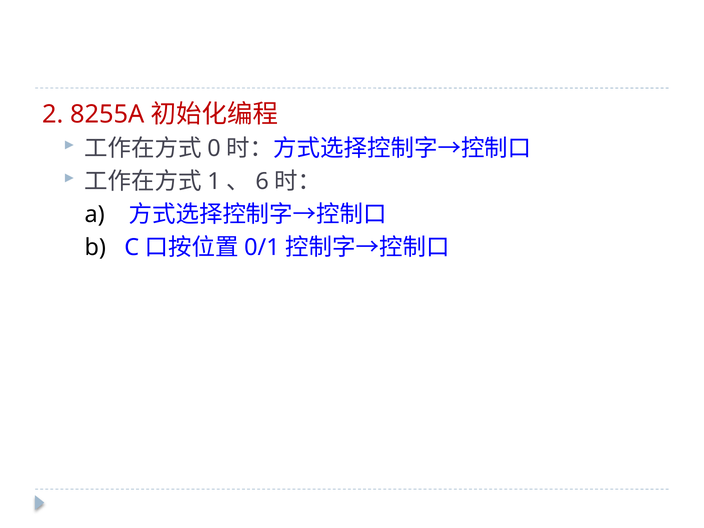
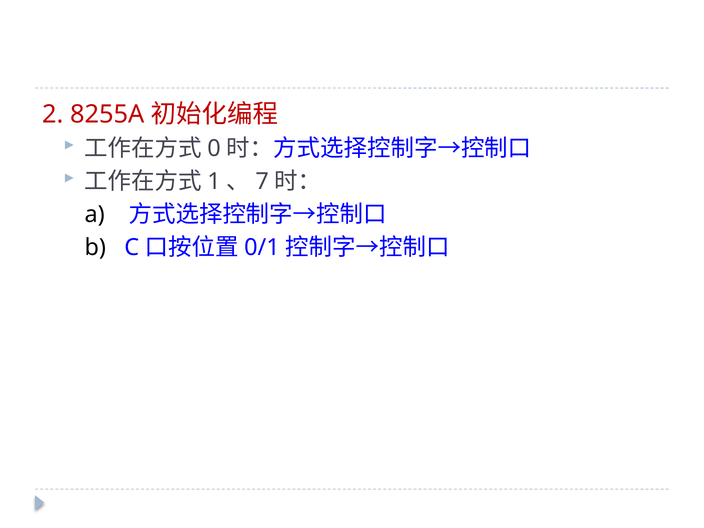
6: 6 -> 7 (262, 182)
